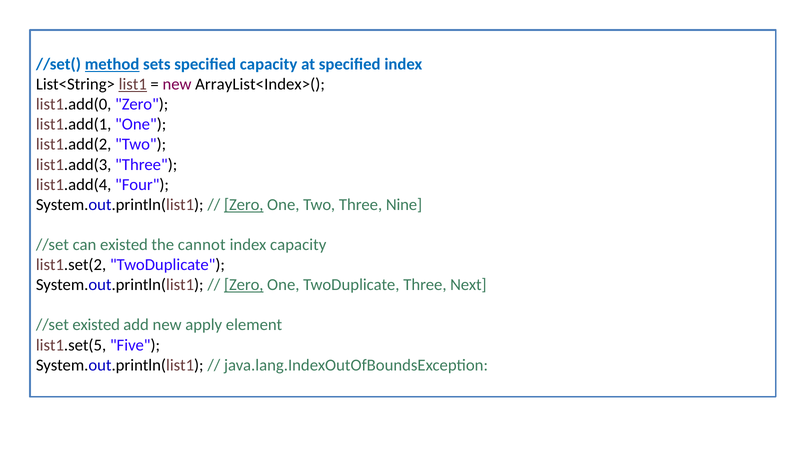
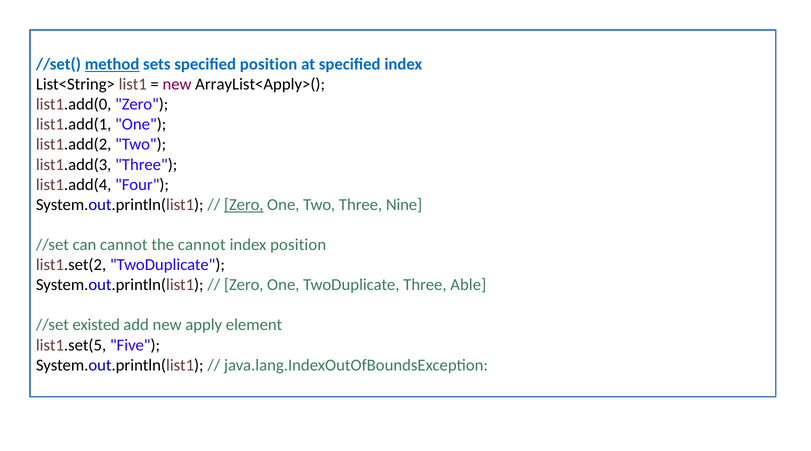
specified capacity: capacity -> position (269, 64)
list1 underline: present -> none (133, 84)
ArrayList<Index>(: ArrayList<Index>( -> ArrayList<Apply>( (260, 84)
can existed: existed -> cannot (124, 244)
index capacity: capacity -> position (298, 244)
Zero underline: present -> none (244, 285)
Next: Next -> Able (468, 285)
